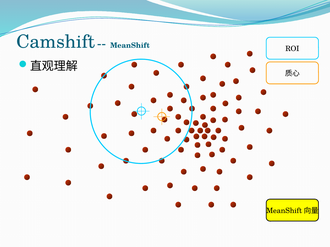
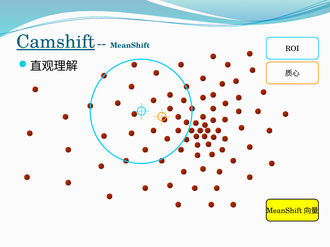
Camshift underline: none -> present (56, 42)
